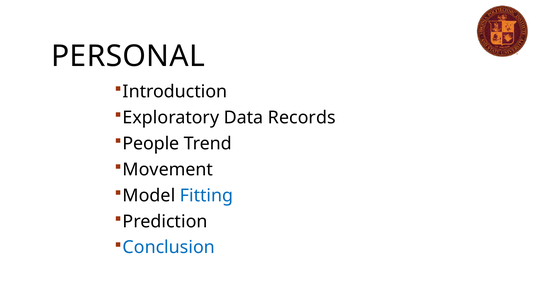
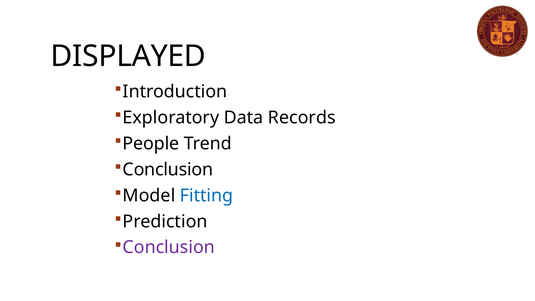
PERSONAL: PERSONAL -> DISPLAYED (128, 56)
Movement: Movement -> Conclusion (168, 170)
Conclusion colour: blue -> purple (169, 247)
